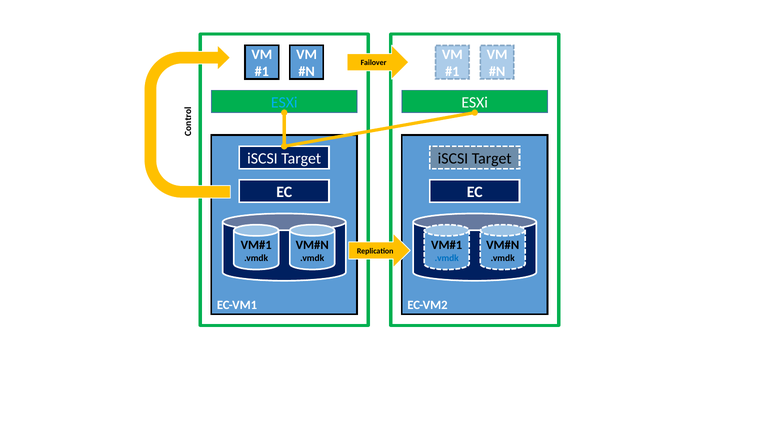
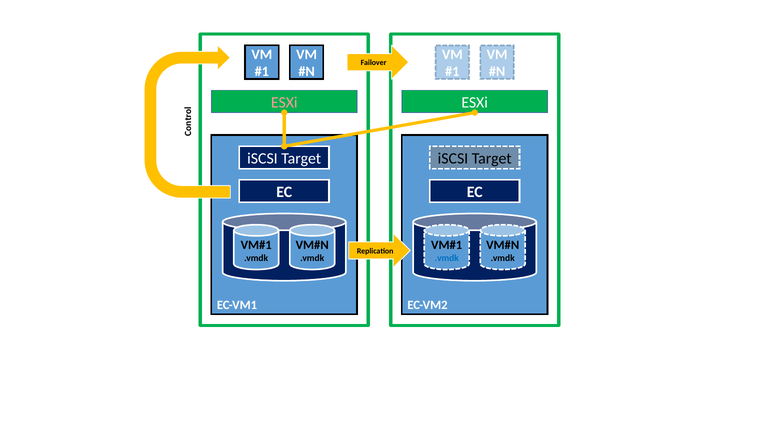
ESXi colour: light blue -> pink (284, 102)
